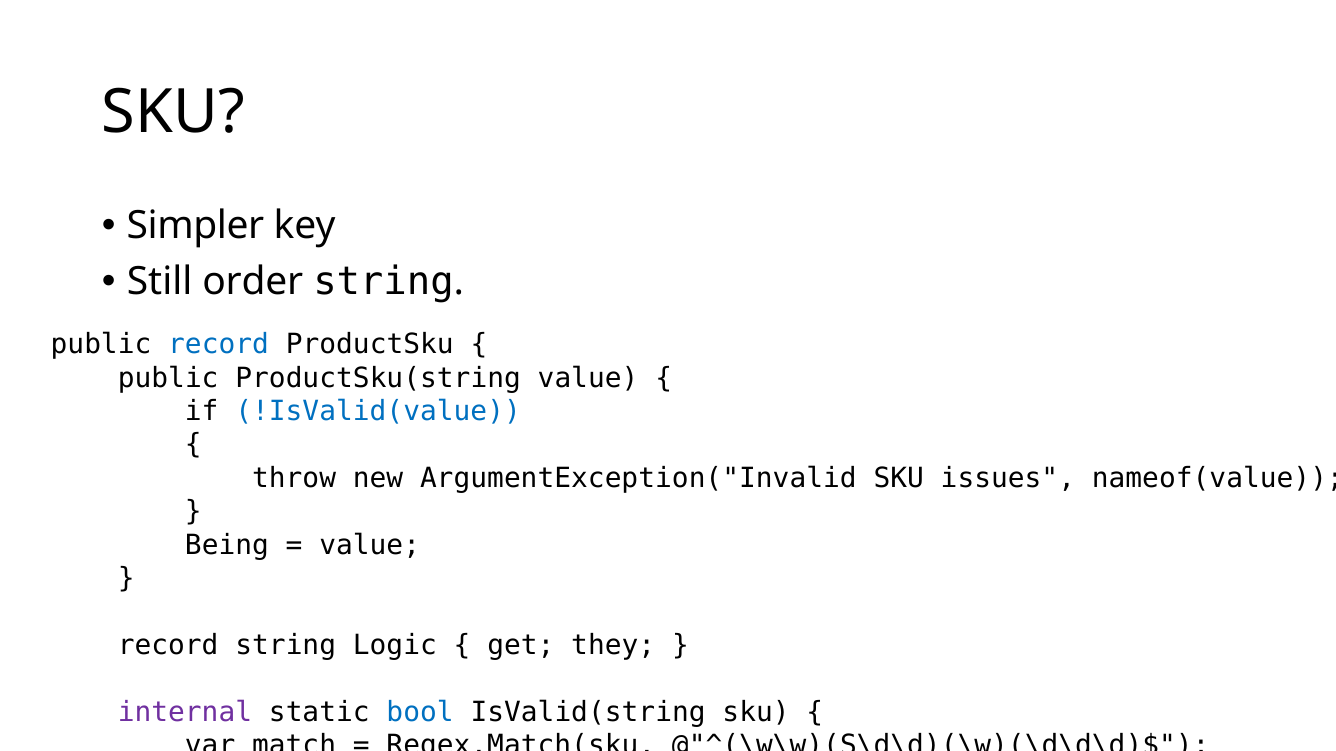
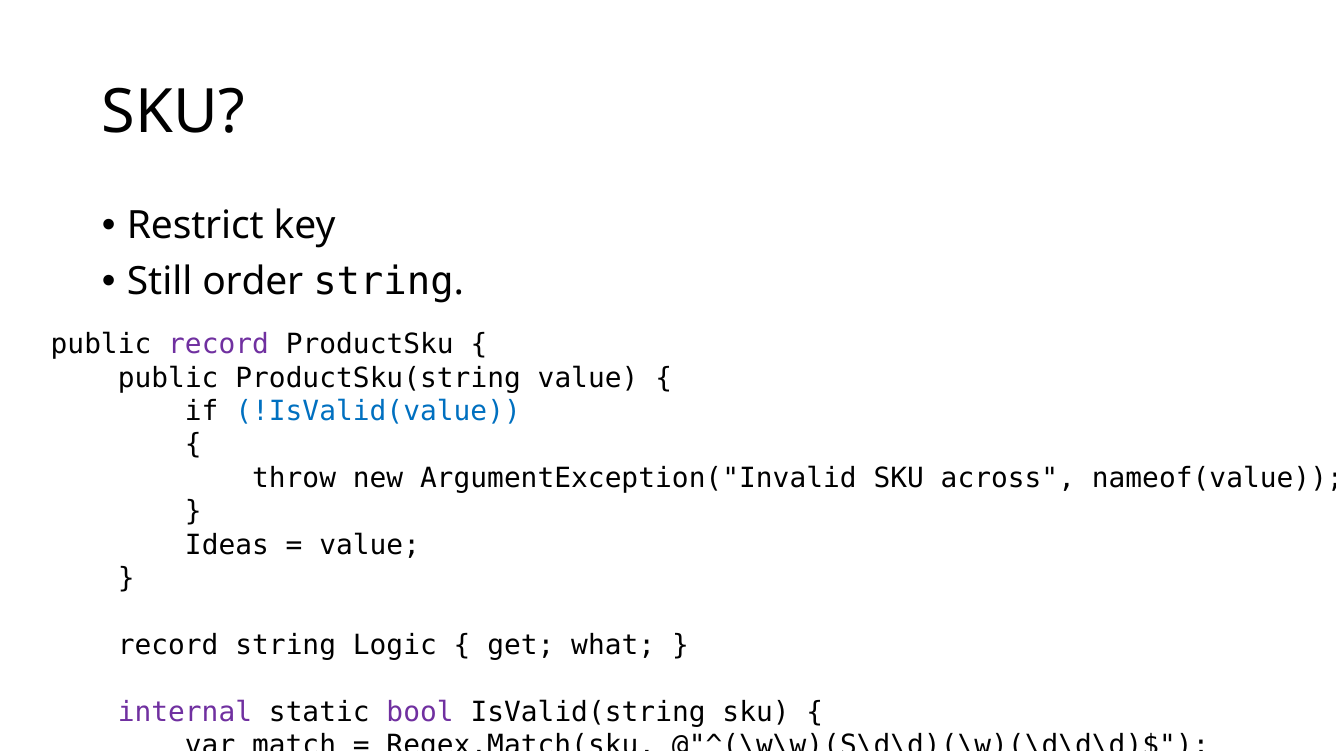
Simpler: Simpler -> Restrict (195, 226)
record colour: blue -> purple (219, 345)
issues: issues -> across (1008, 478)
Being: Being -> Ideas (227, 545)
they: they -> what (613, 645)
bool colour: blue -> purple (420, 712)
